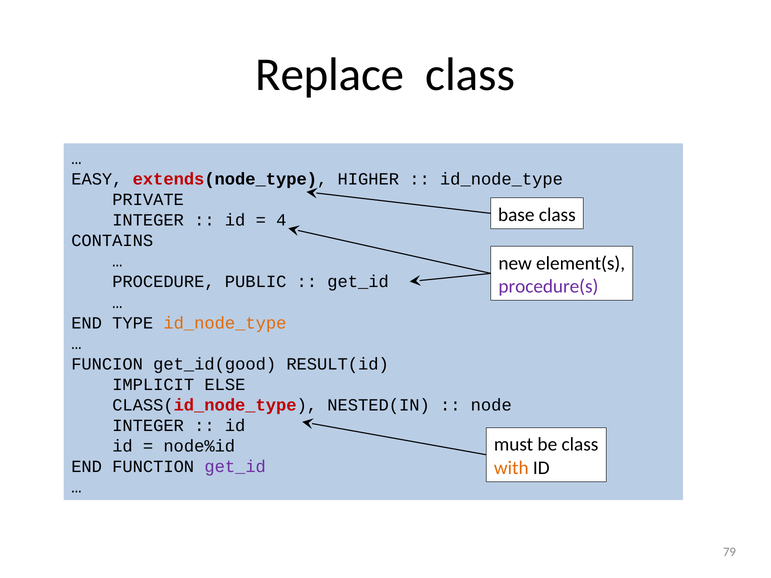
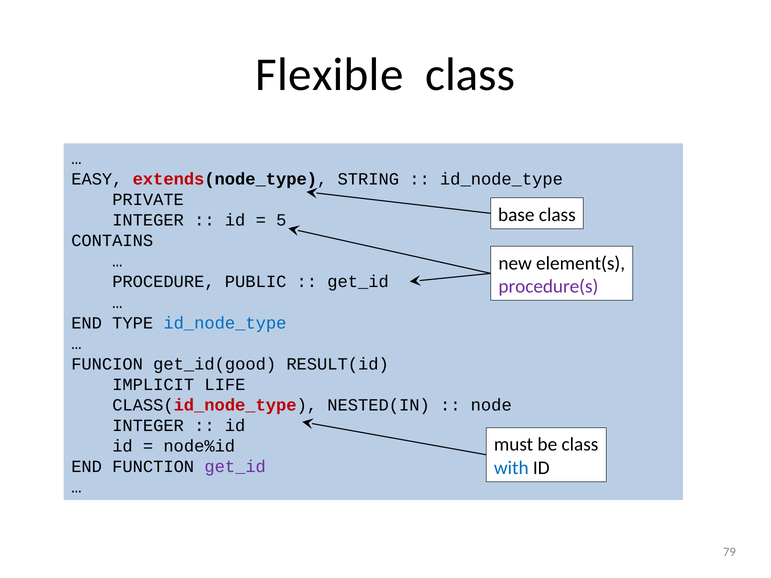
Replace: Replace -> Flexible (329, 75)
HIGHER: HIGHER -> STRING (368, 179)
4: 4 -> 5 (281, 220)
id_node_type colour: orange -> blue (225, 323)
ELSE: ELSE -> LIFE (225, 385)
with colour: orange -> blue (511, 468)
